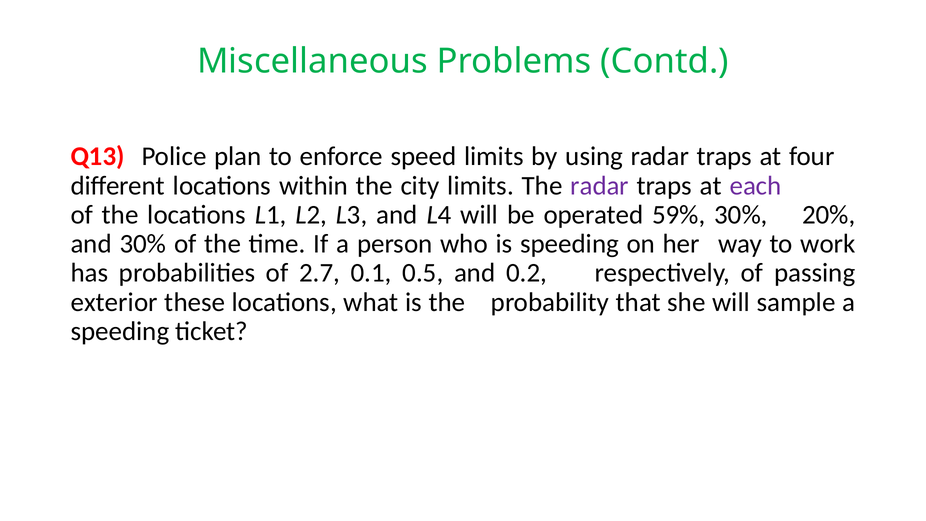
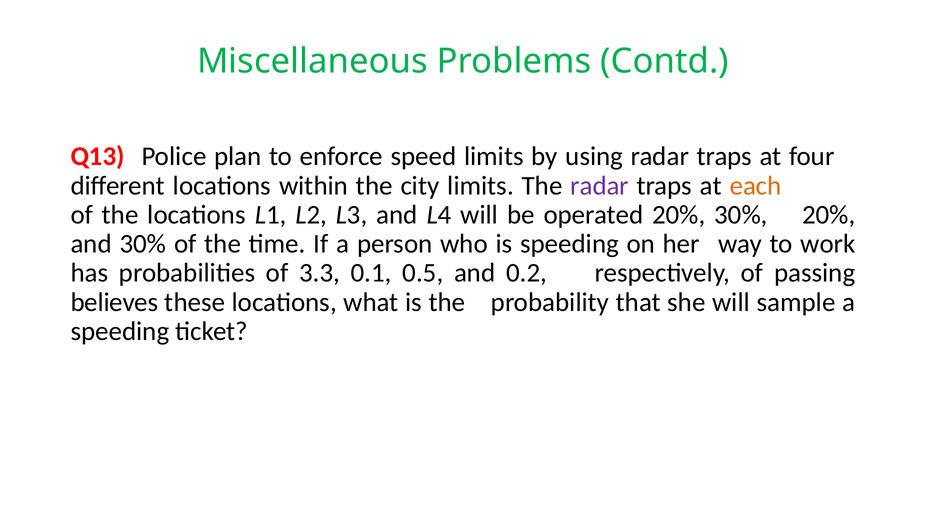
each colour: purple -> orange (756, 186)
operated 59%: 59% -> 20% (679, 215)
2.7: 2.7 -> 3.3 (320, 273)
exterior: exterior -> believes (114, 302)
